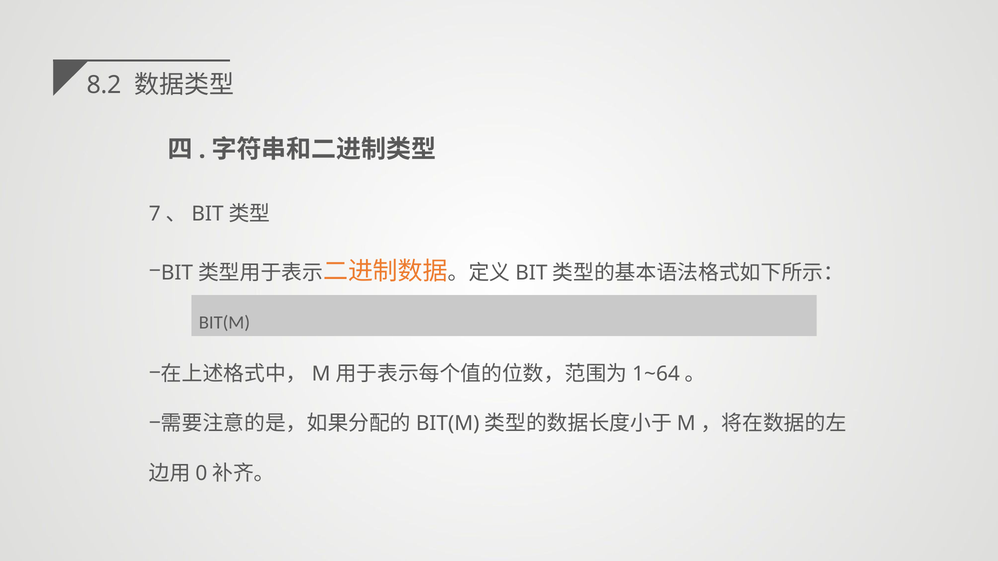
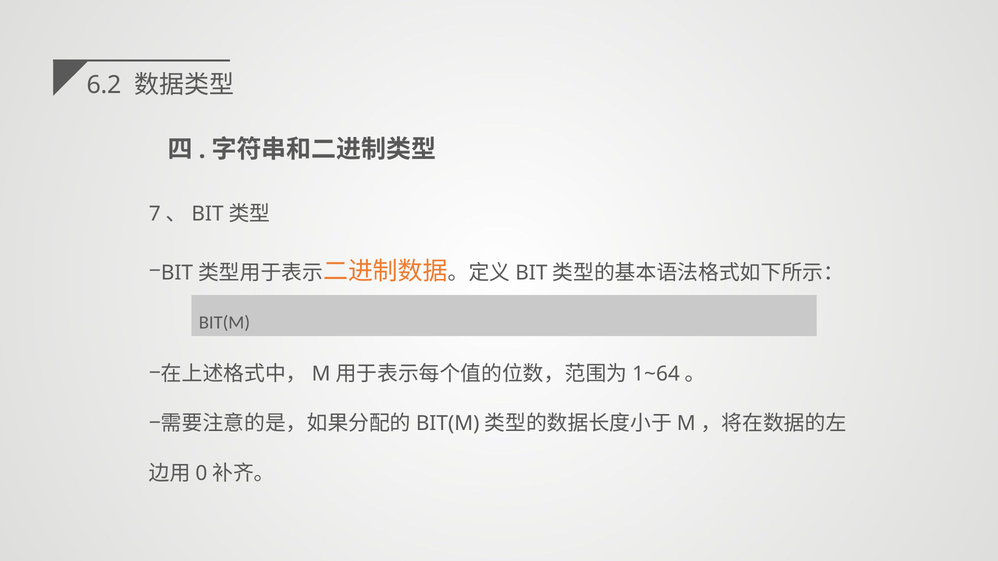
8.2: 8.2 -> 6.2 (104, 85)
